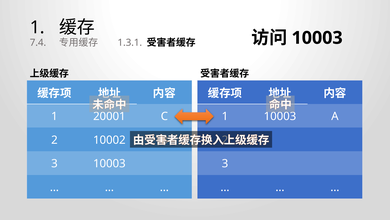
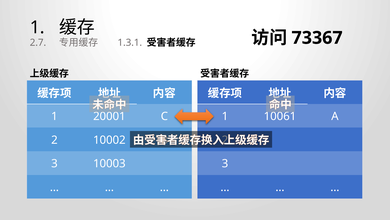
10003: 10003 -> 73367 (317, 38)
7.4: 7.4 -> 2.7 (38, 42)
1 10003: 10003 -> 10061 (280, 116)
